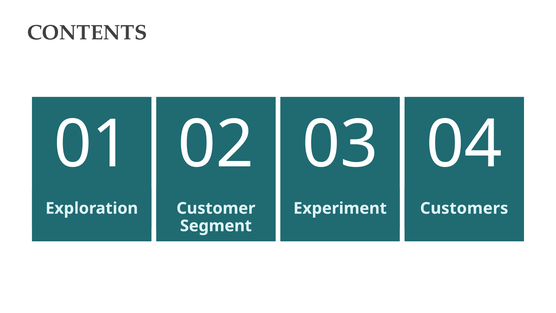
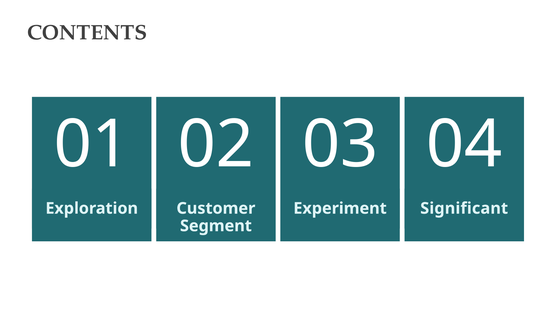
Customers: Customers -> Significant (464, 208)
